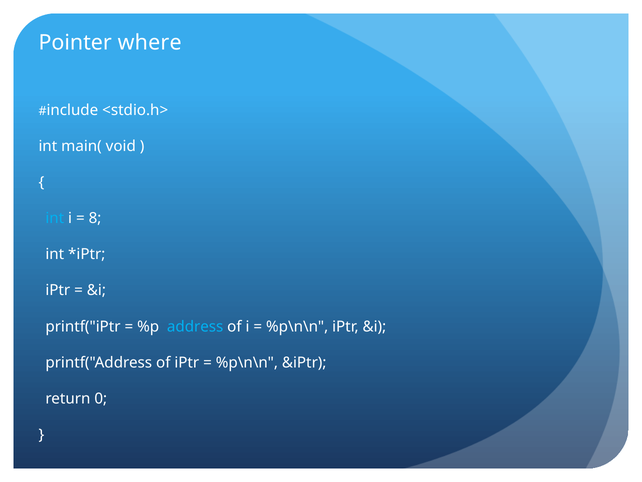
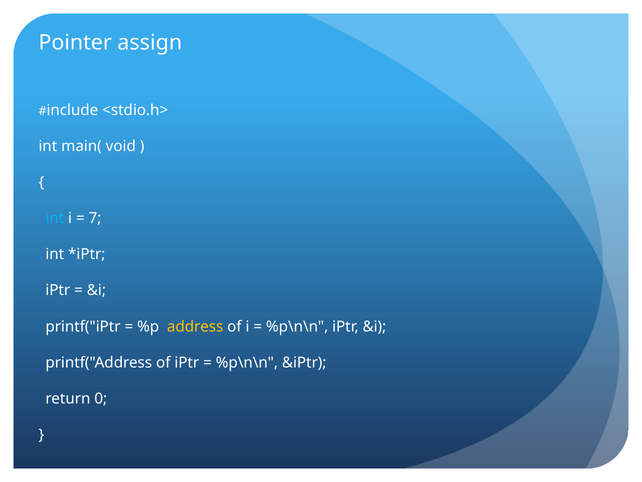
where: where -> assign (150, 43)
8: 8 -> 7 (95, 218)
address colour: light blue -> yellow (195, 326)
